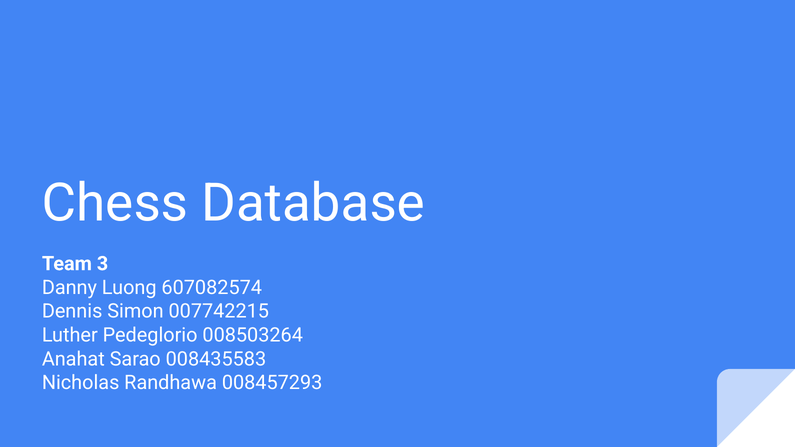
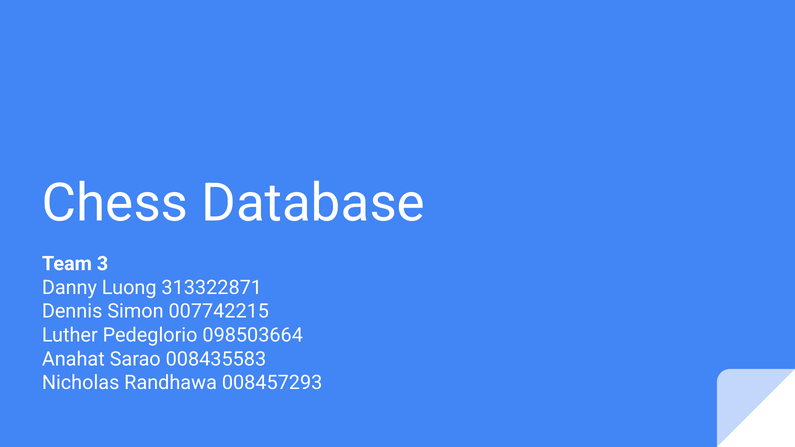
607082574: 607082574 -> 313322871 (212, 288)
008503264: 008503264 -> 098503664 (253, 335)
